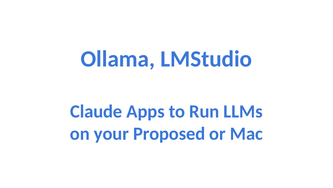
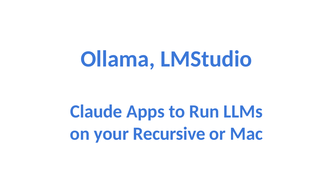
Proposed: Proposed -> Recursive (169, 133)
